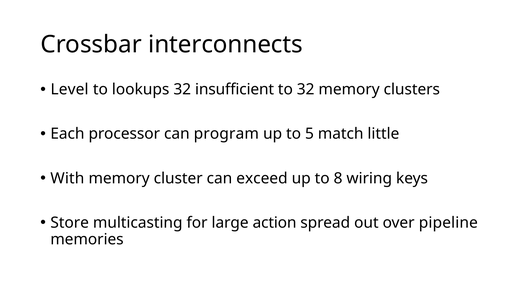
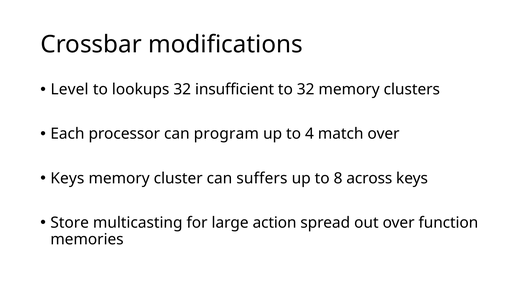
interconnects: interconnects -> modifications (225, 45)
5: 5 -> 4 (309, 134)
match little: little -> over (383, 134)
With: With -> Keys (67, 178)
exceed: exceed -> suffers (262, 178)
wiring: wiring -> across (369, 178)
pipeline: pipeline -> function (448, 223)
